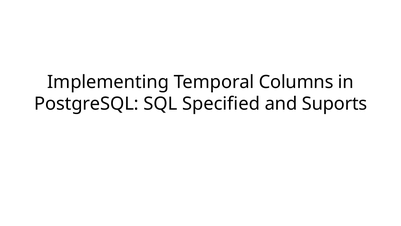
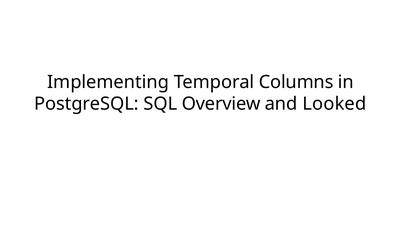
Specified: Specified -> Overview (221, 104)
Suports: Suports -> Looked (334, 104)
